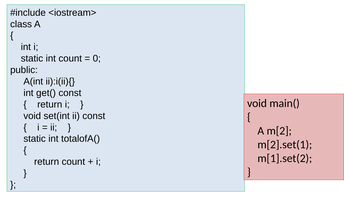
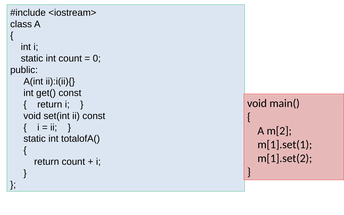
m[2].set(1: m[2].set(1 -> m[1].set(1 (285, 145)
